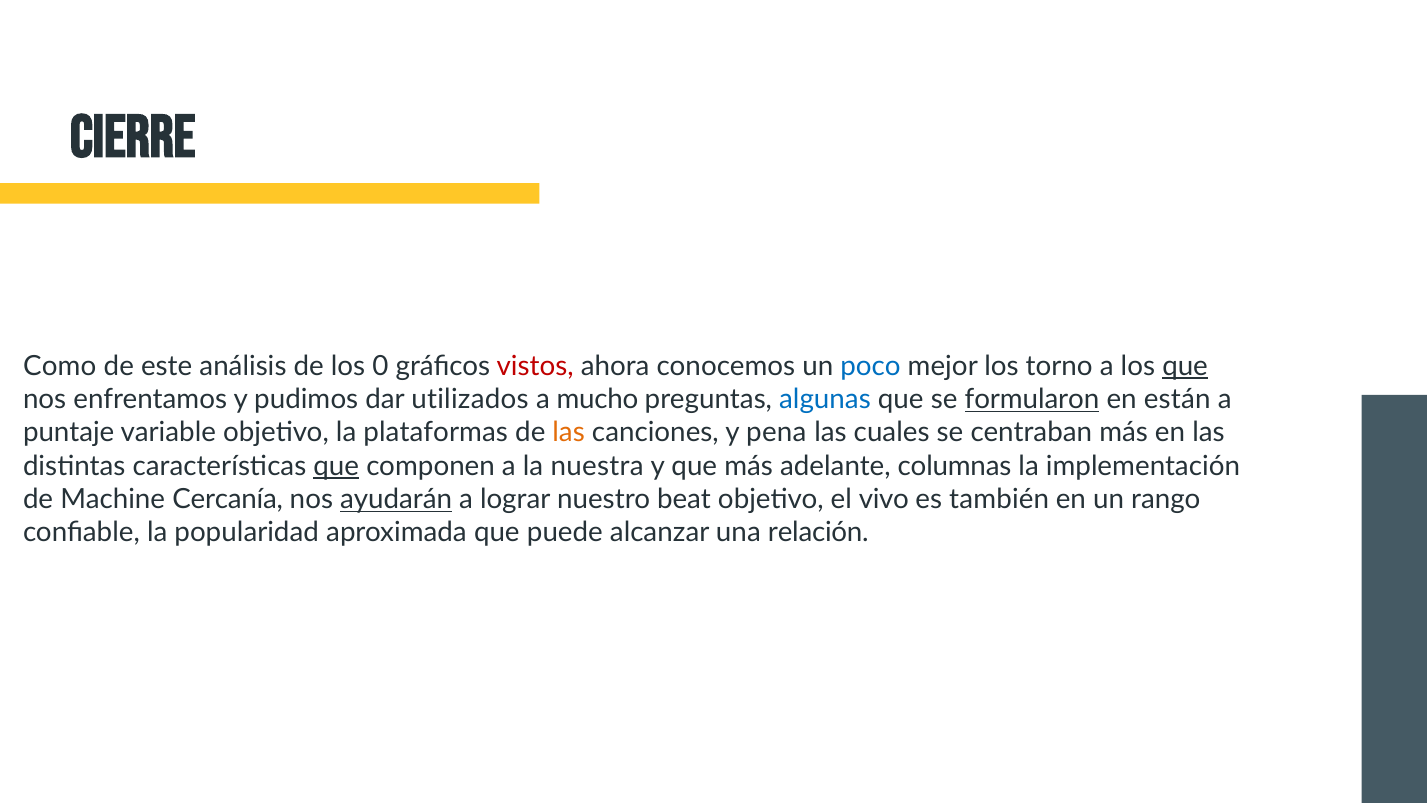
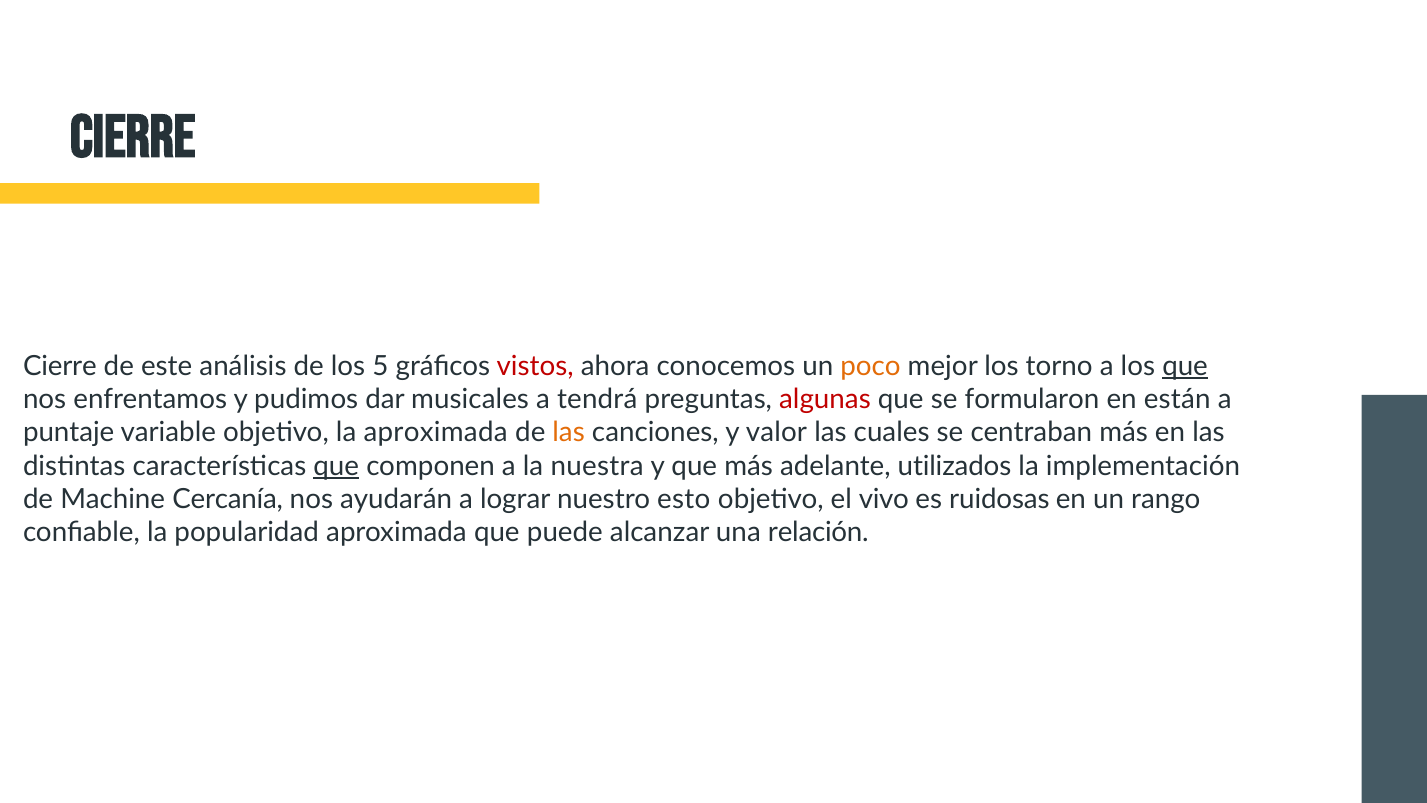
Como: Como -> Cierre (60, 366)
0: 0 -> 5 (380, 366)
poco colour: blue -> orange (871, 366)
utilizados: utilizados -> musicales (470, 399)
mucho: mucho -> tendrá (597, 399)
algunas colour: blue -> red (825, 399)
formularon underline: present -> none (1032, 399)
la plataformas: plataformas -> aproximada (436, 433)
pena: pena -> valor (776, 433)
columnas: columnas -> utilizados (955, 466)
ayudarán underline: present -> none (396, 499)
beat: beat -> esto (684, 499)
también: también -> ruidosas (999, 499)
